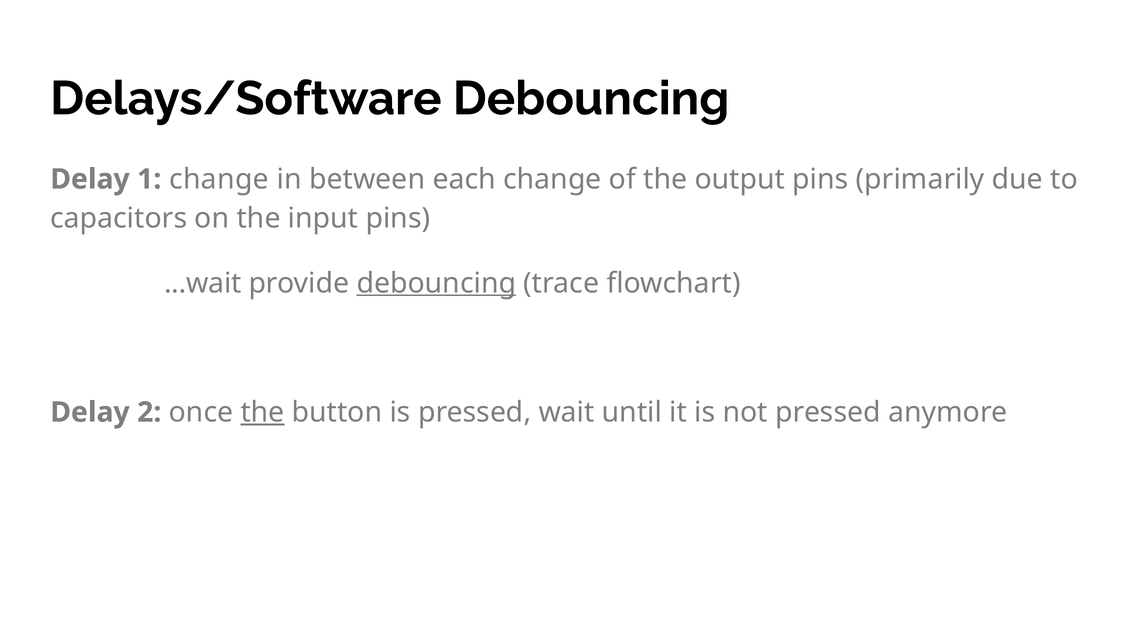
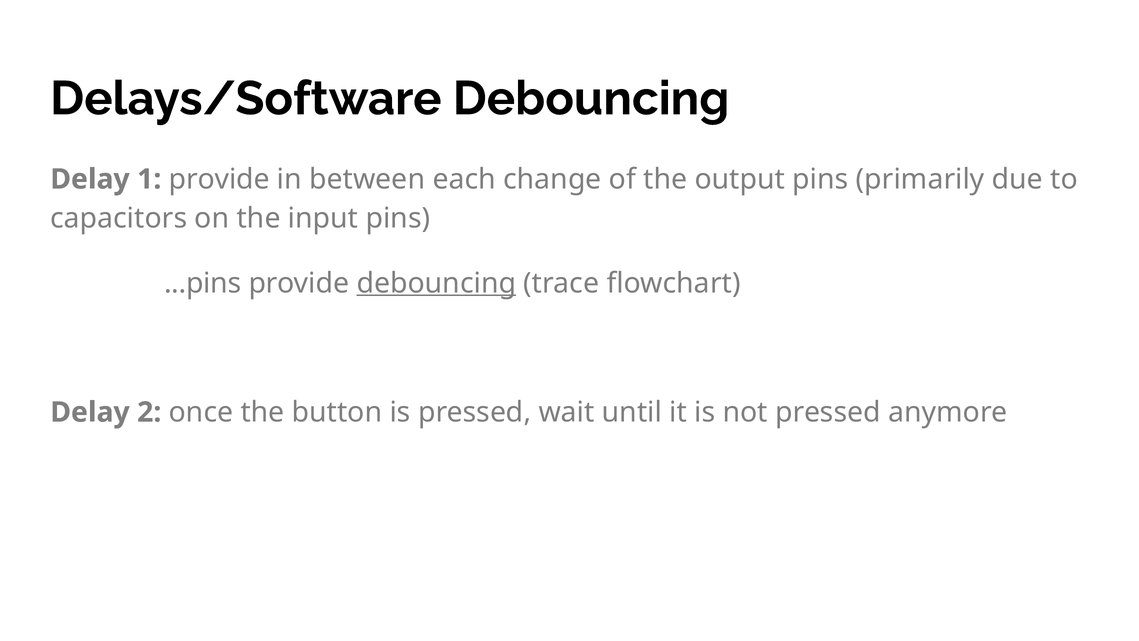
1 change: change -> provide (219, 179)
...wait: ...wait -> ...pins (203, 283)
the underline: present -> none (263, 412)
